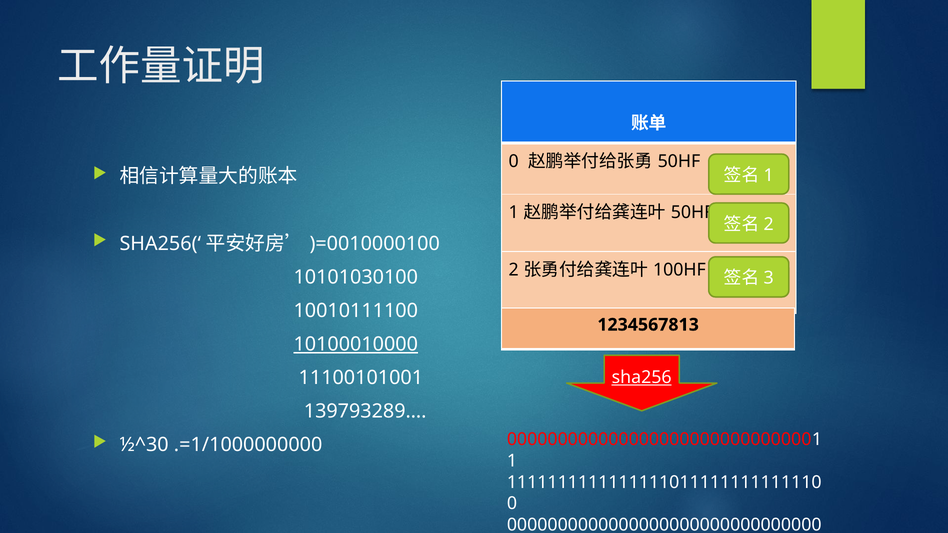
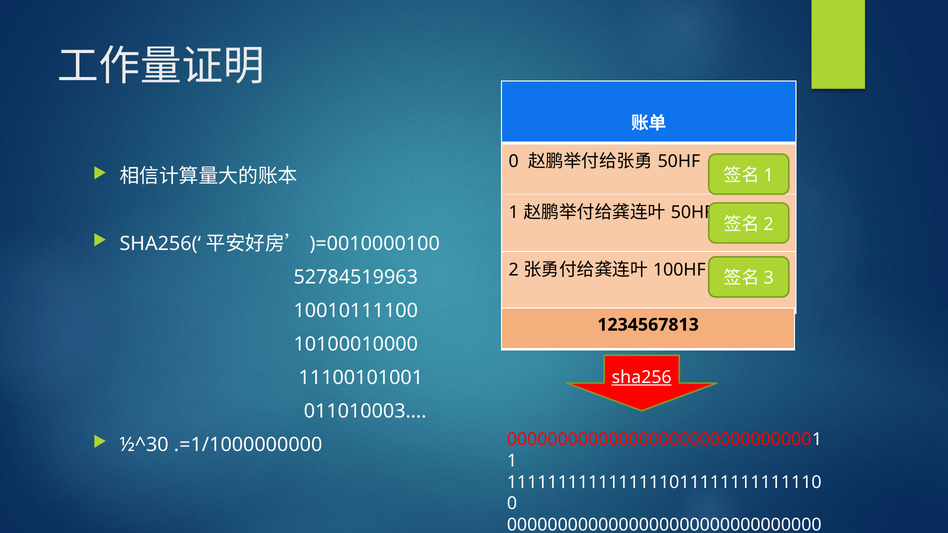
10101030100: 10101030100 -> 52784519963 (356, 277)
10100010000 underline: present -> none (356, 344)
139793289…: 139793289… -> 011010003… (365, 412)
